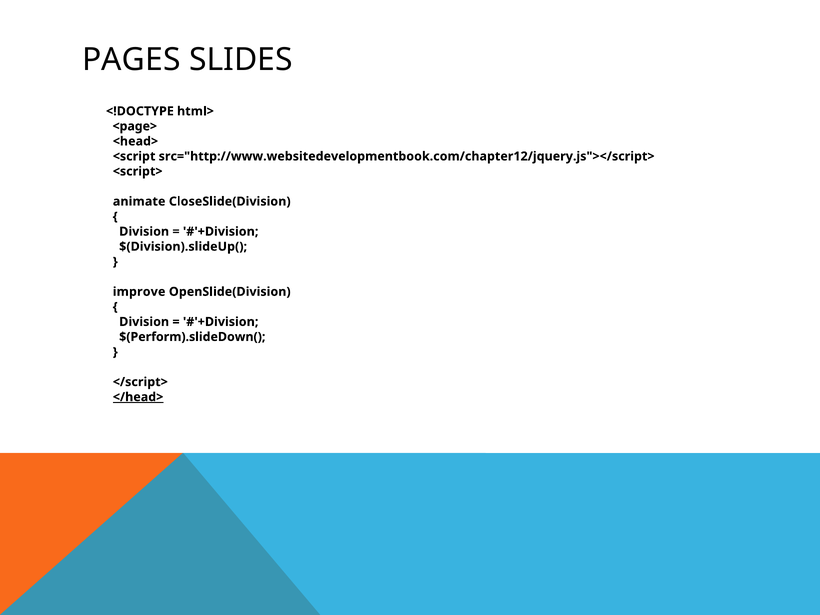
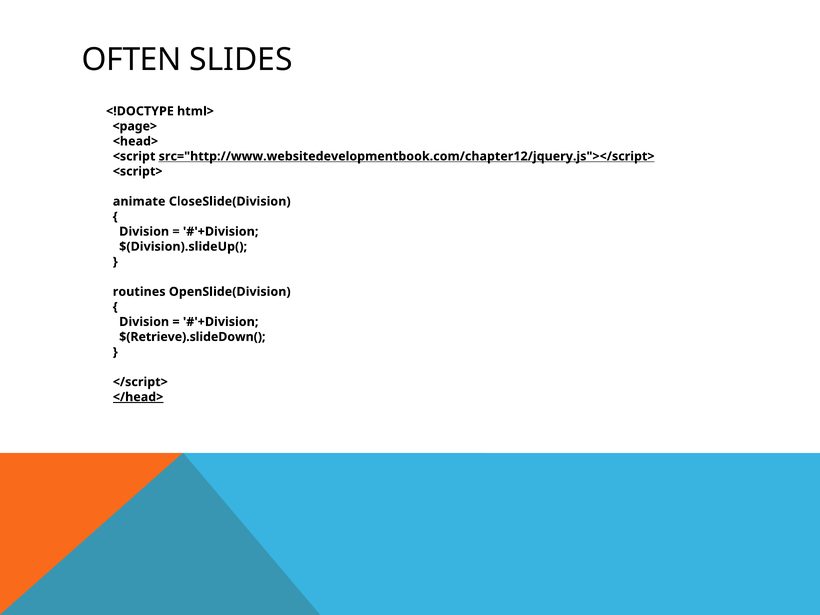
PAGES: PAGES -> OFTEN (132, 60)
src="http://www.websitedevelopmentbook.com/chapter12/jquery.js"></script> underline: none -> present (407, 156)
improve: improve -> routines (139, 292)
$(Perform).slideDown(: $(Perform).slideDown( -> $(Retrieve).slideDown( (192, 337)
